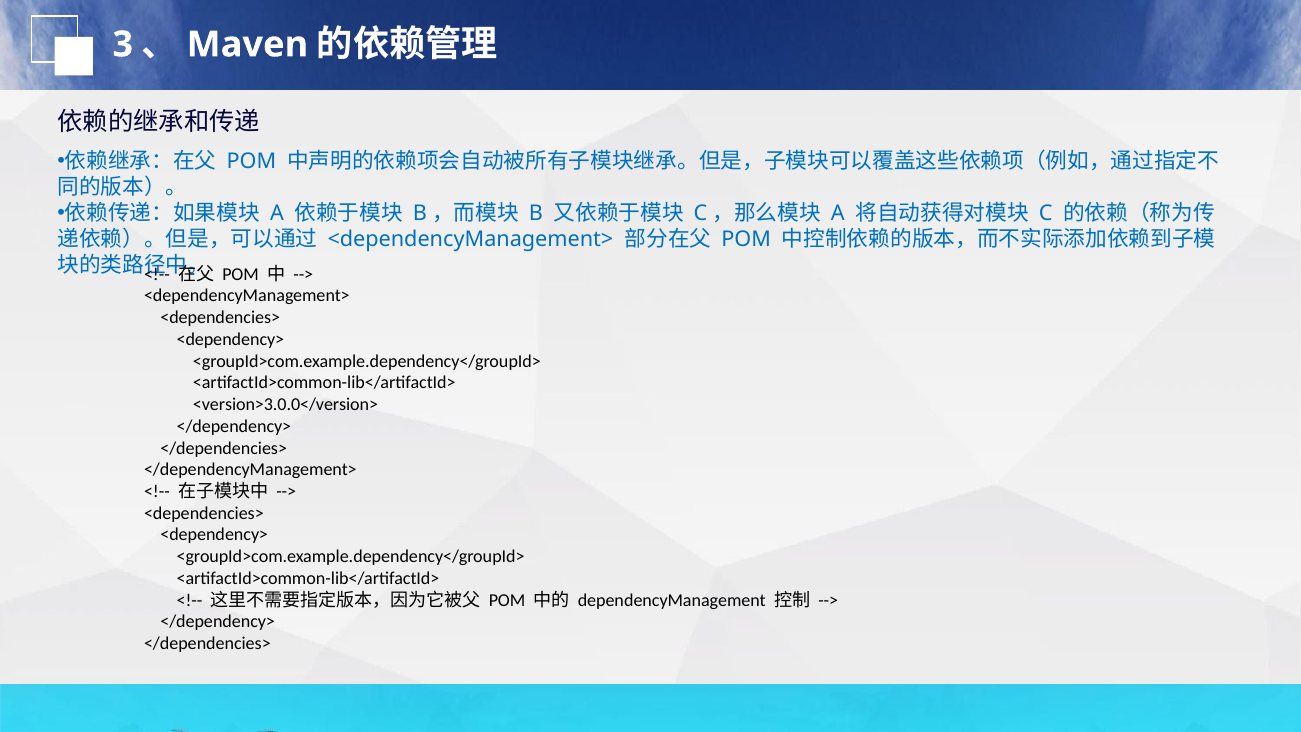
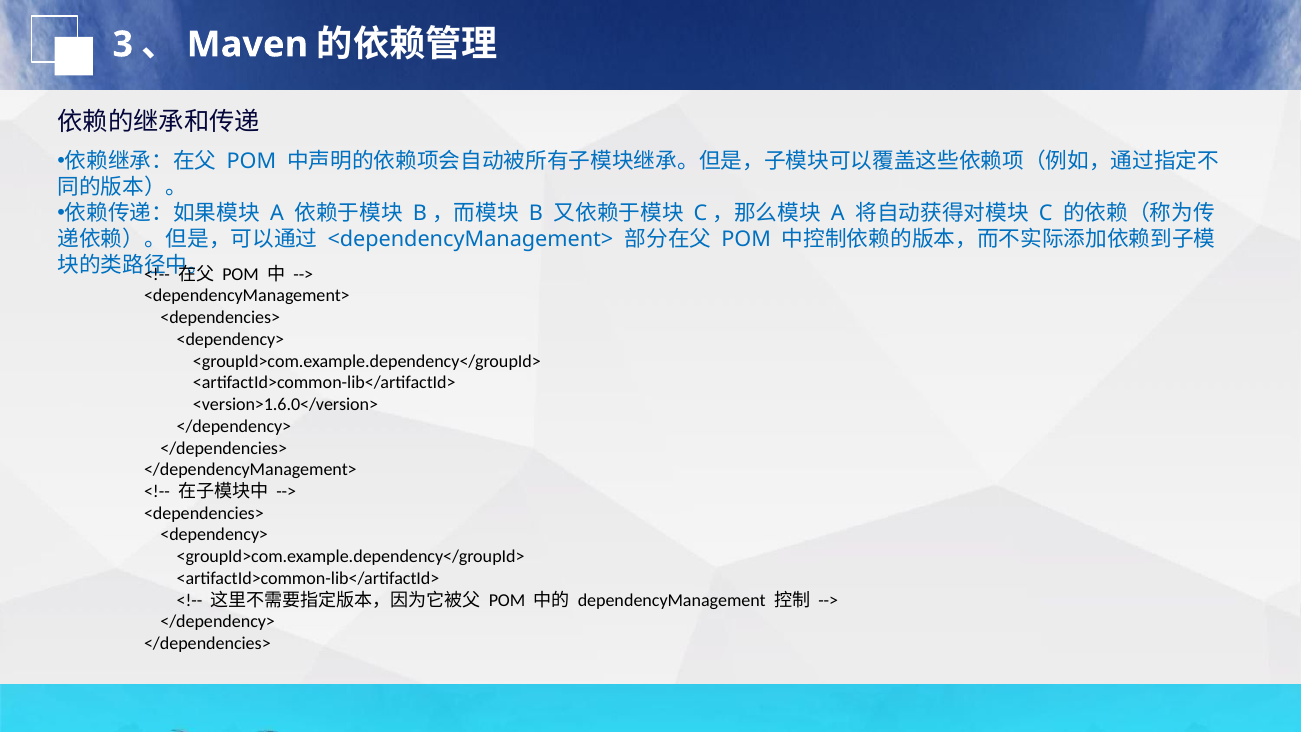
<version>3.0.0</version>: <version>3.0.0</version> -> <version>1.6.0</version> (285, 405)
